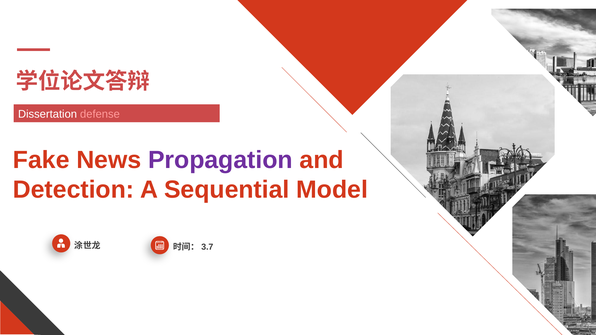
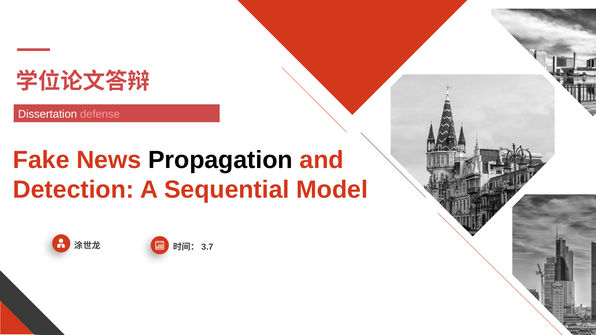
Propagation colour: purple -> black (220, 160)
